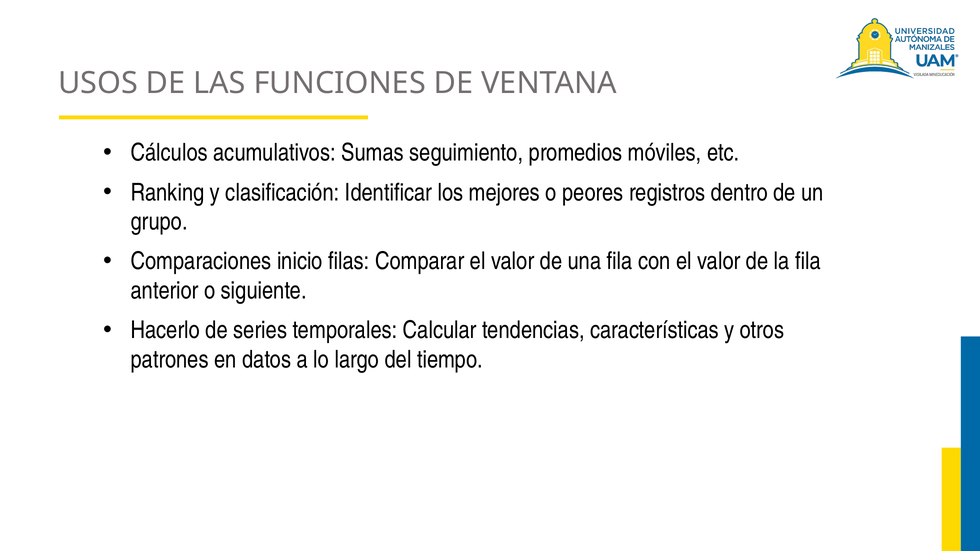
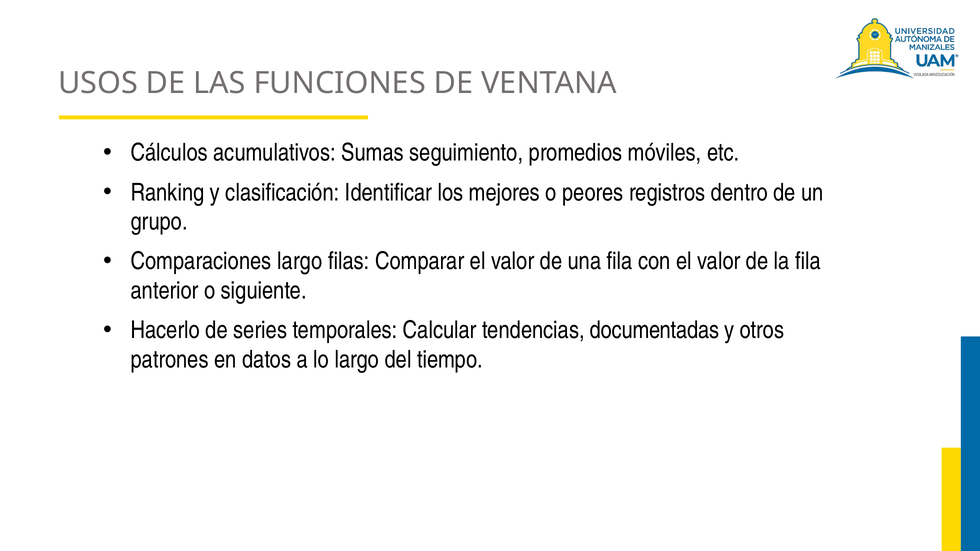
Comparaciones inicio: inicio -> largo (300, 262)
características: características -> documentadas (655, 331)
